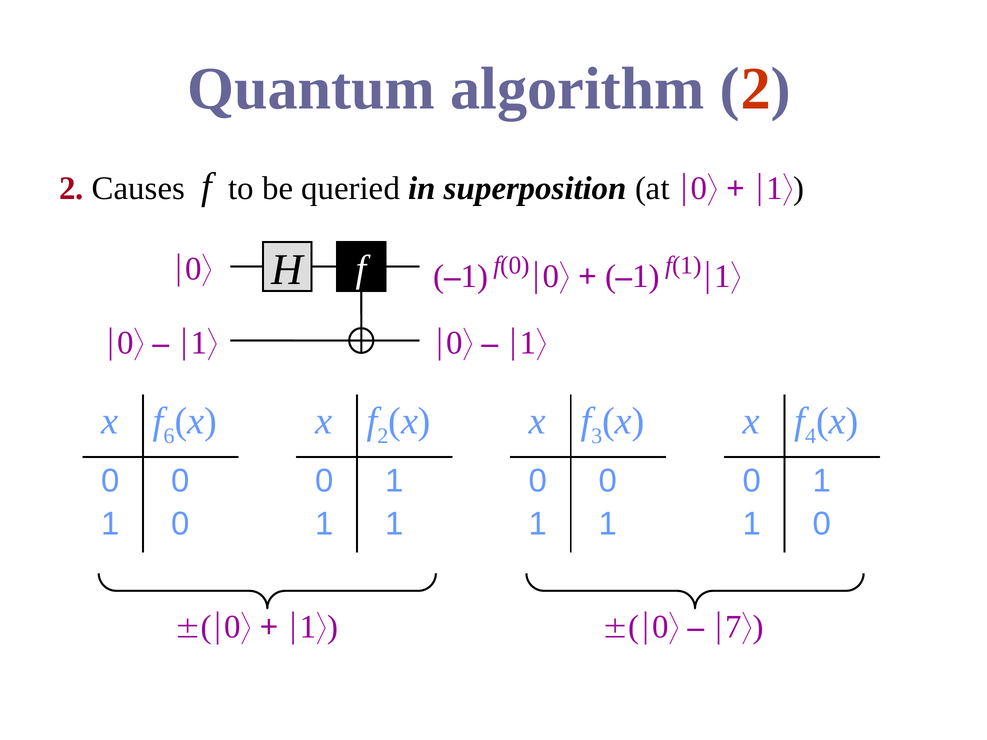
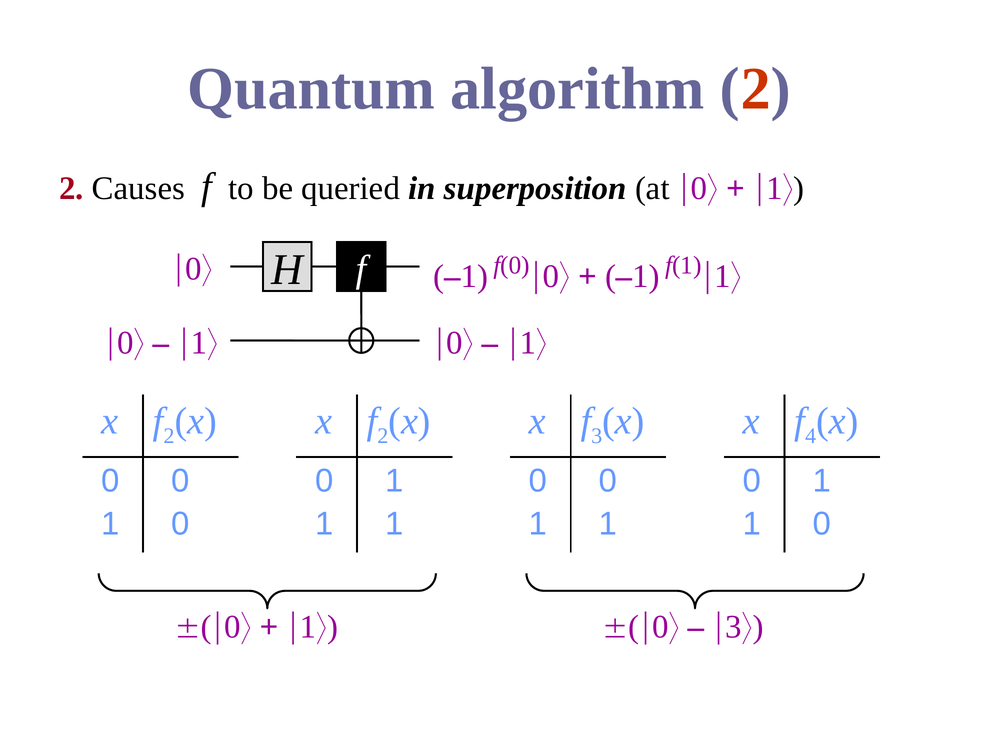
6: 6 -> 2 (169, 436)
7: 7 -> 3 (733, 627)
